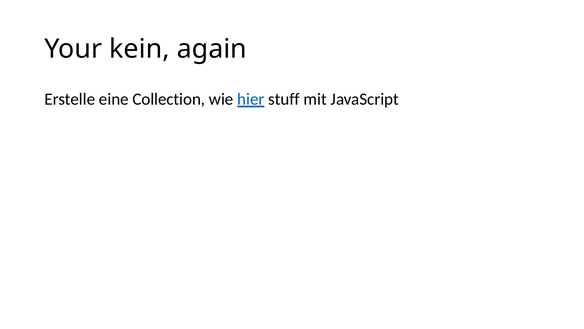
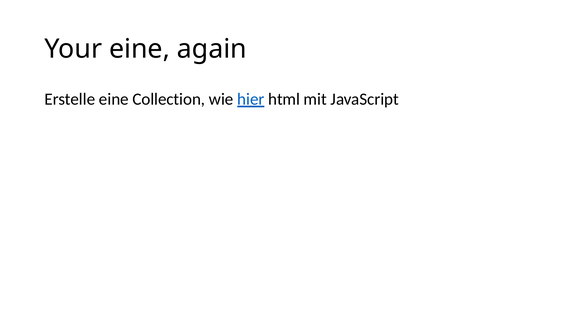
Your kein: kein -> eine (139, 49)
stuff: stuff -> html (284, 99)
